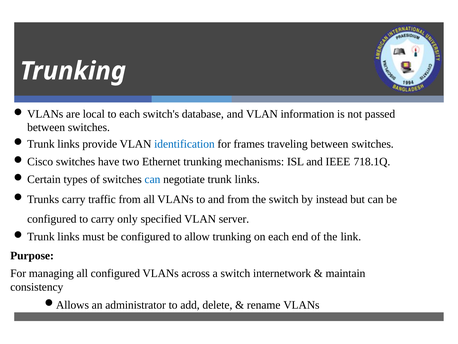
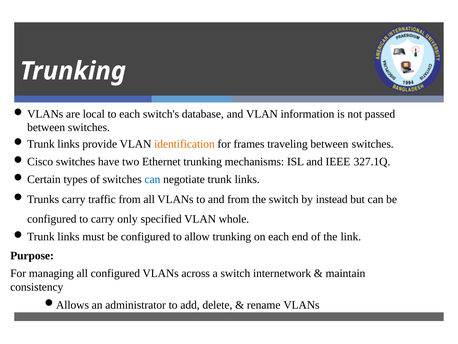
identification colour: blue -> orange (184, 144)
718.1Q: 718.1Q -> 327.1Q (372, 162)
server: server -> whole (234, 219)
